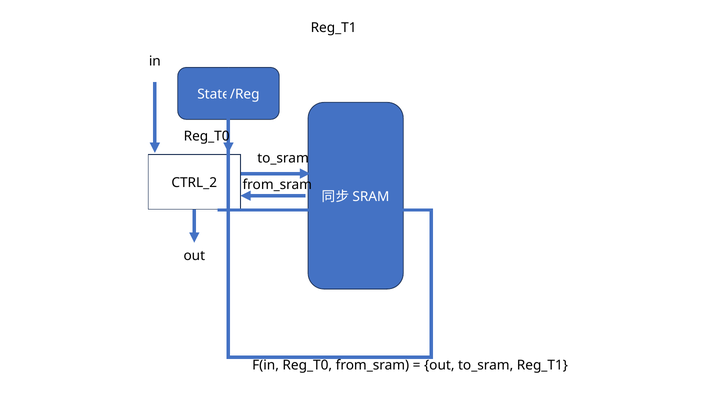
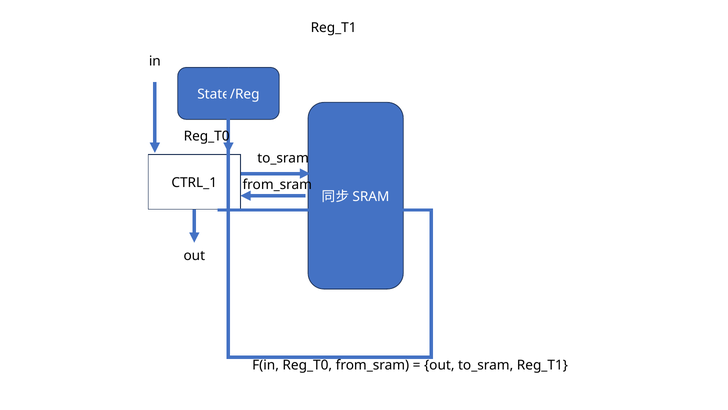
CTRL_2: CTRL_2 -> CTRL_1 (194, 183)
